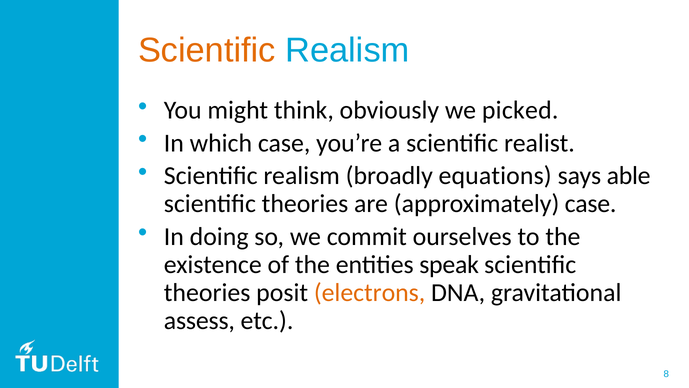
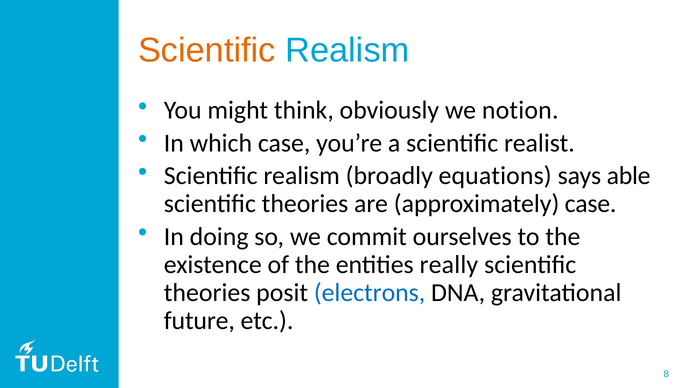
picked: picked -> notion (520, 110)
speak: speak -> really (449, 264)
electrons colour: orange -> blue (370, 292)
assess: assess -> future (199, 320)
